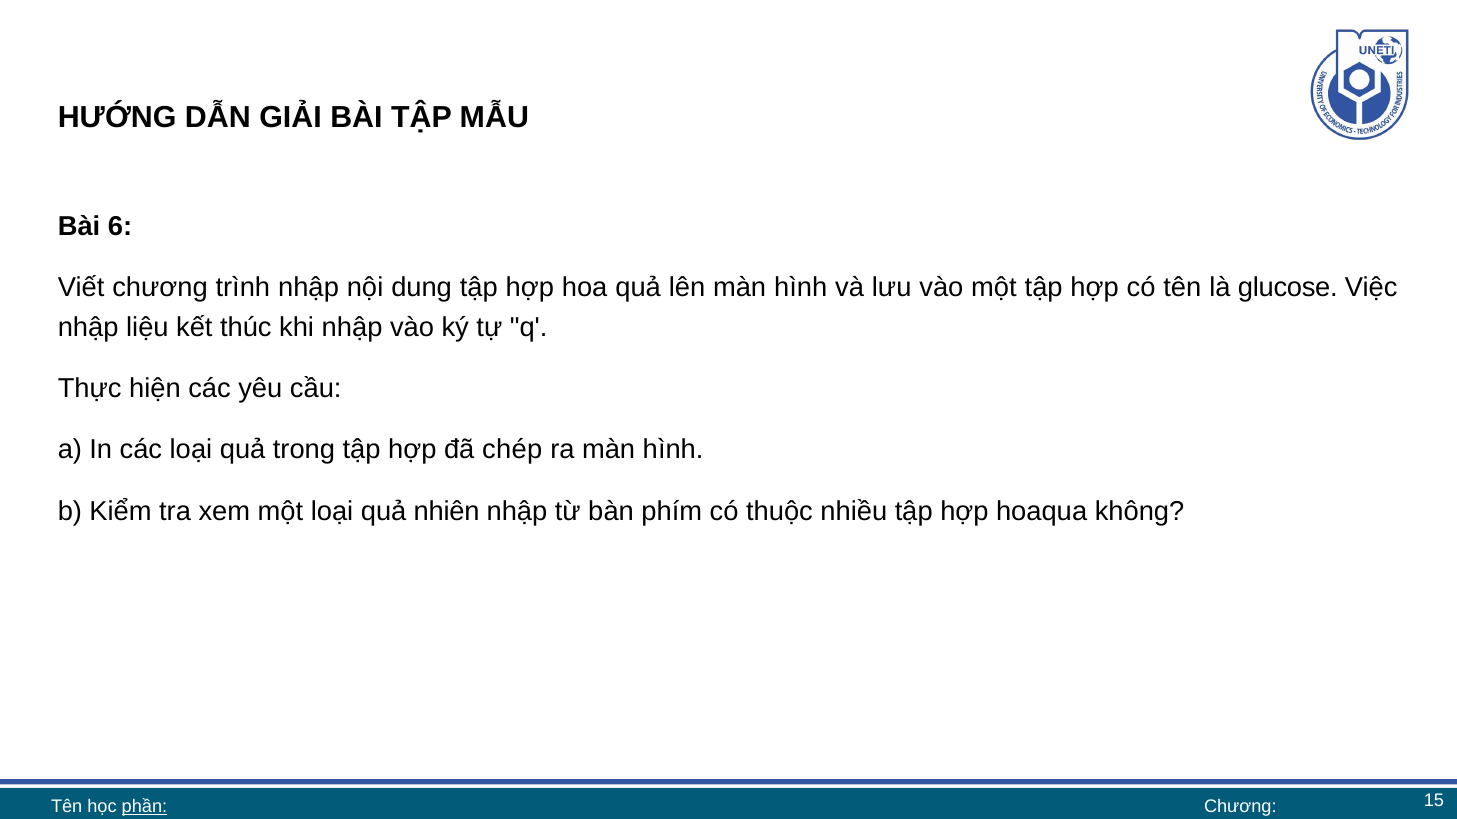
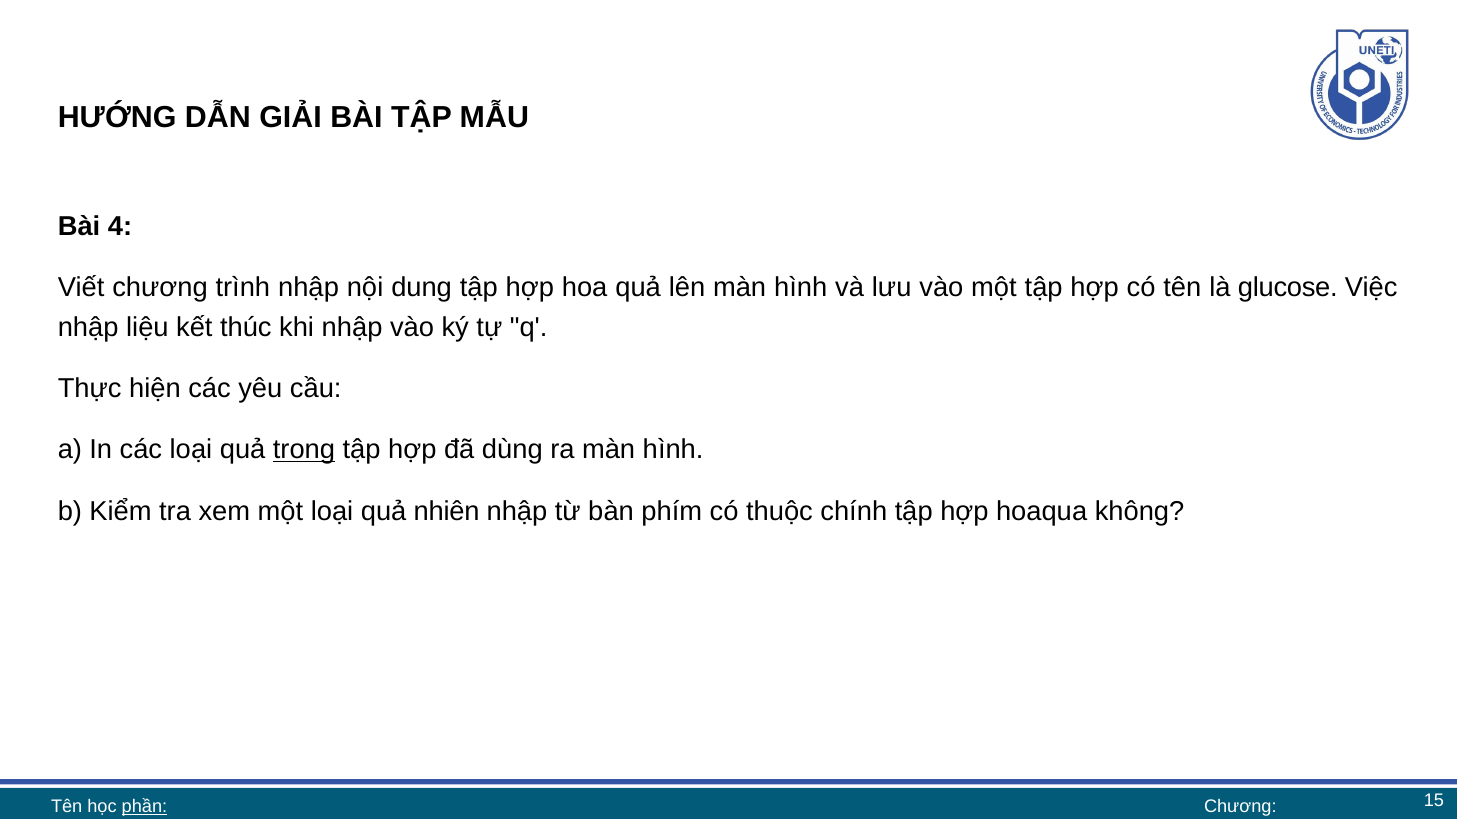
6: 6 -> 4 (120, 227)
trong underline: none -> present (304, 450)
chép: chép -> dùng (512, 450)
nhiều: nhiều -> chính (854, 511)
